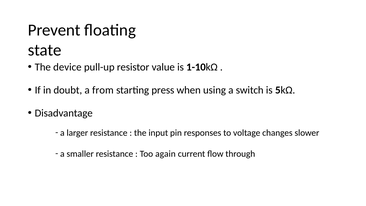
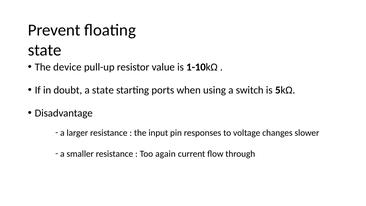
a from: from -> state (103, 90)
press: press -> ports (163, 90)
